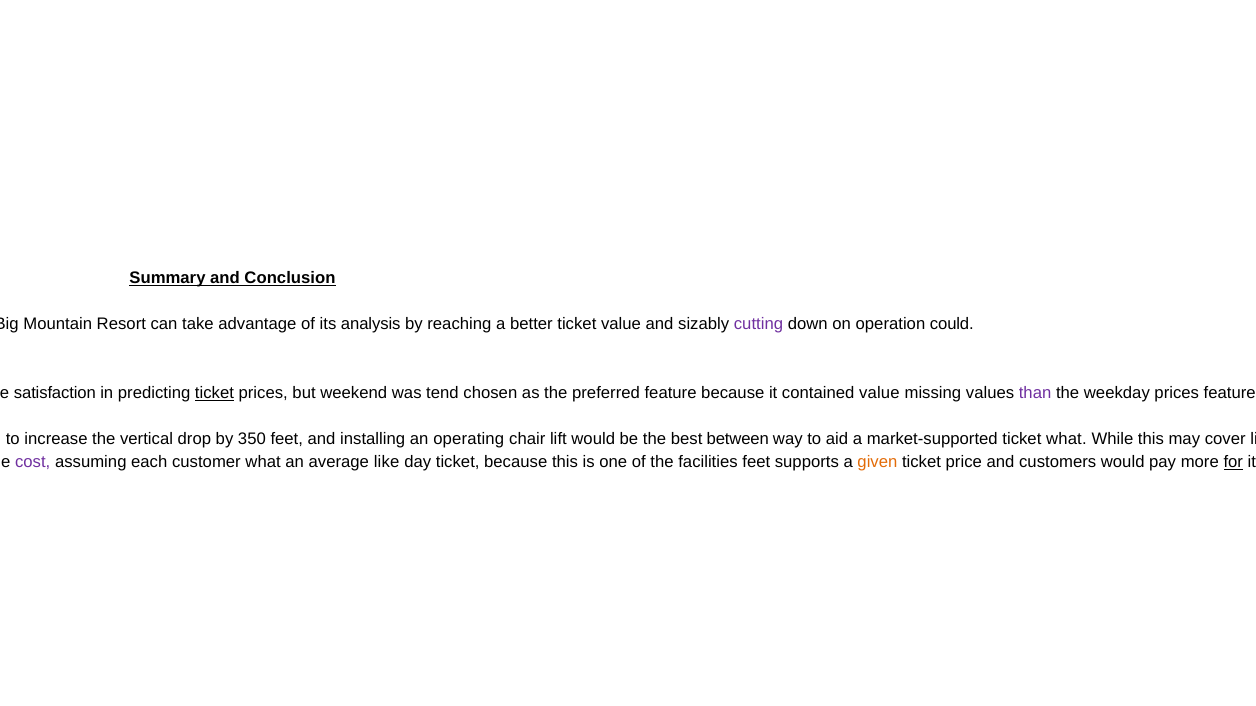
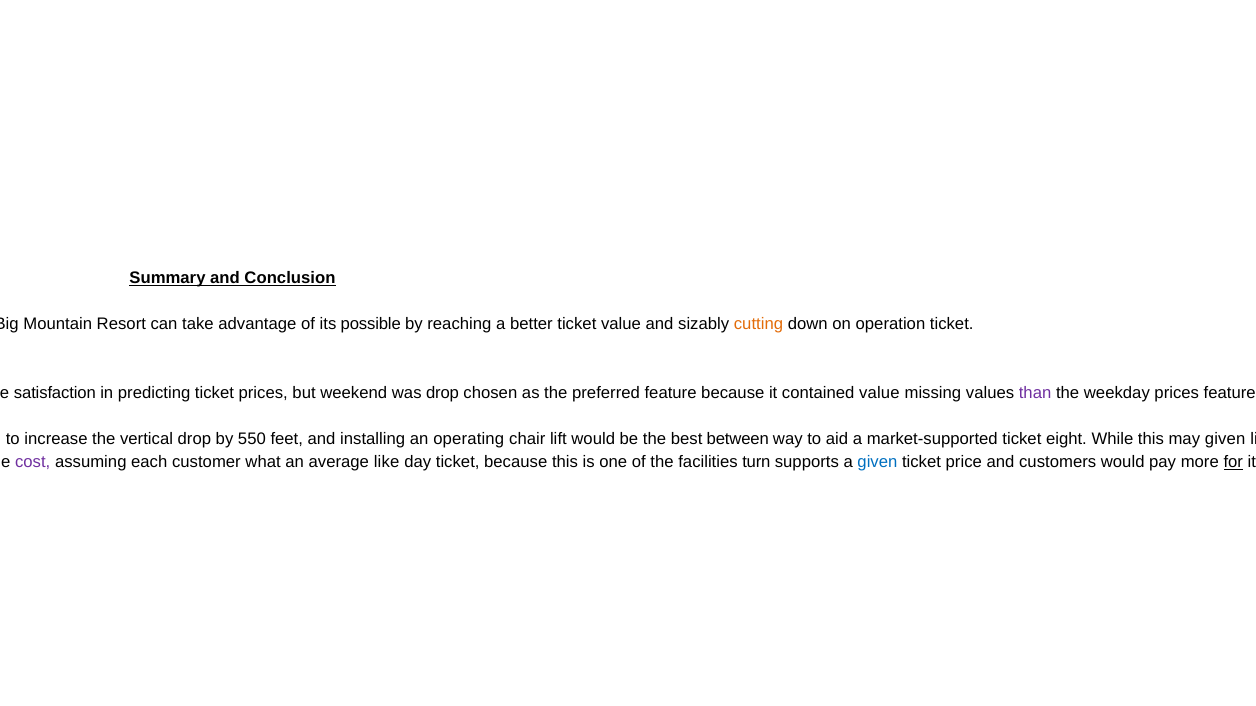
analysis: analysis -> possible (371, 324)
cutting colour: purple -> orange (758, 324)
operation could: could -> ticket (952, 324)
ticket underline: present -> none (214, 393)
was tend: tend -> drop (443, 393)
350: 350 -> 550 (252, 439)
ticket what: what -> eight (1066, 439)
may cover: cover -> given (1225, 439)
facilities feet: feet -> turn (756, 462)
given colour: orange -> blue (877, 462)
